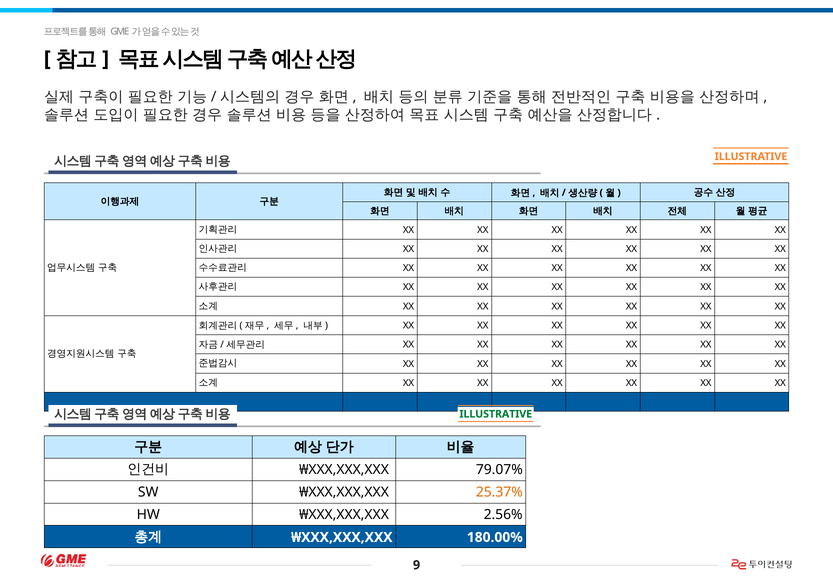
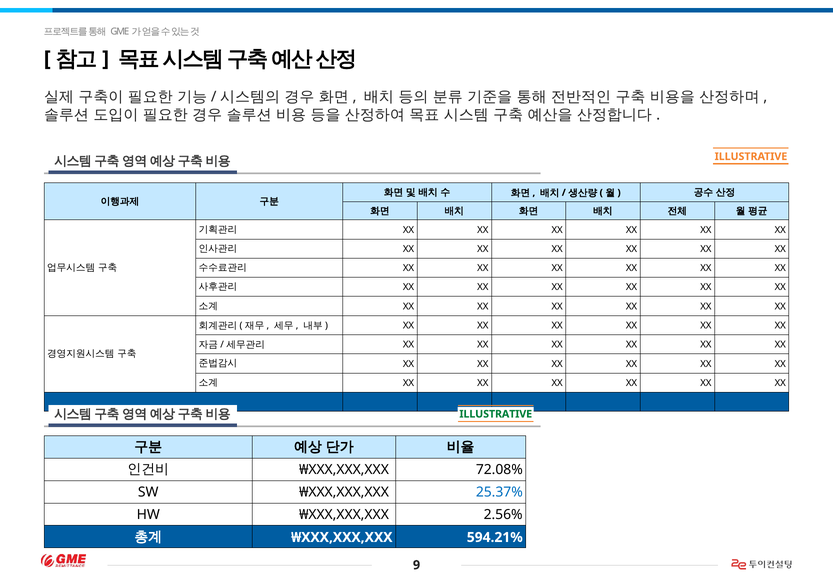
79.07%: 79.07% -> 72.08% (499, 470)
25.37% colour: orange -> blue (499, 493)
180.00%: 180.00% -> 594.21% (495, 538)
